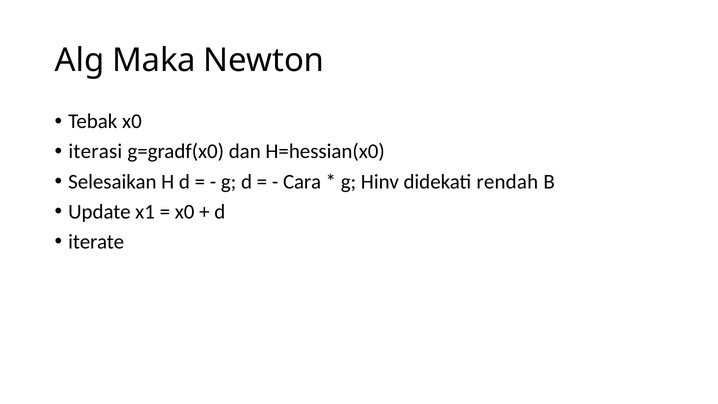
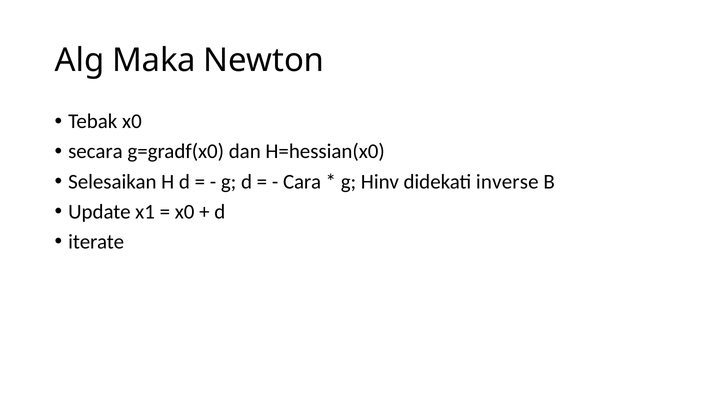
iterasi: iterasi -> secara (95, 151)
rendah: rendah -> inverse (507, 182)
